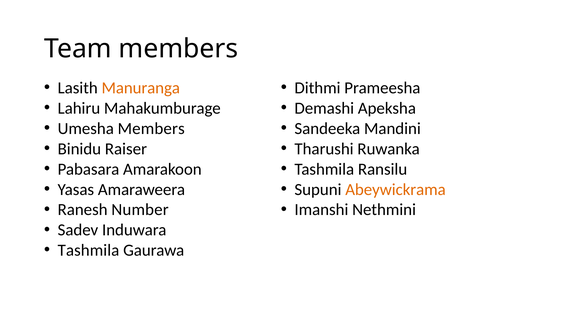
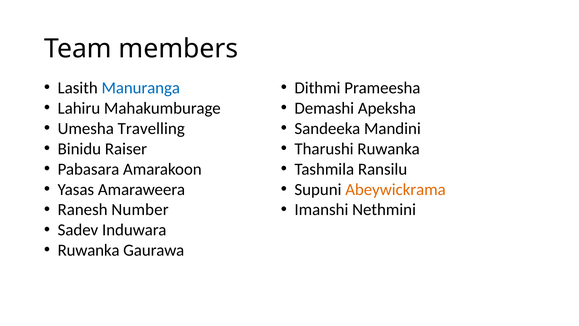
Manuranga colour: orange -> blue (141, 88)
Umesha Members: Members -> Travelling (151, 128)
Tashmila: Tashmila -> Ruwanka (89, 250)
